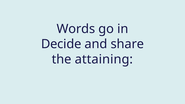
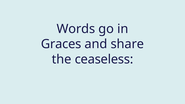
Decide: Decide -> Graces (61, 44)
attaining: attaining -> ceaseless (104, 59)
